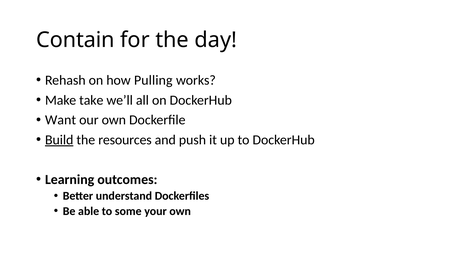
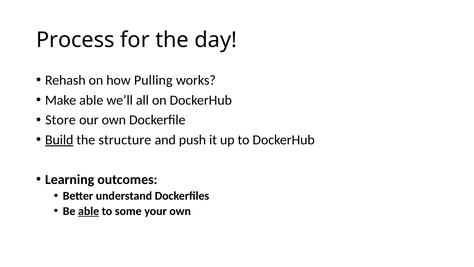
Contain: Contain -> Process (75, 40)
Make take: take -> able (91, 100)
Want: Want -> Store (61, 120)
resources: resources -> structure (125, 140)
able underline: none -> present (89, 211)
